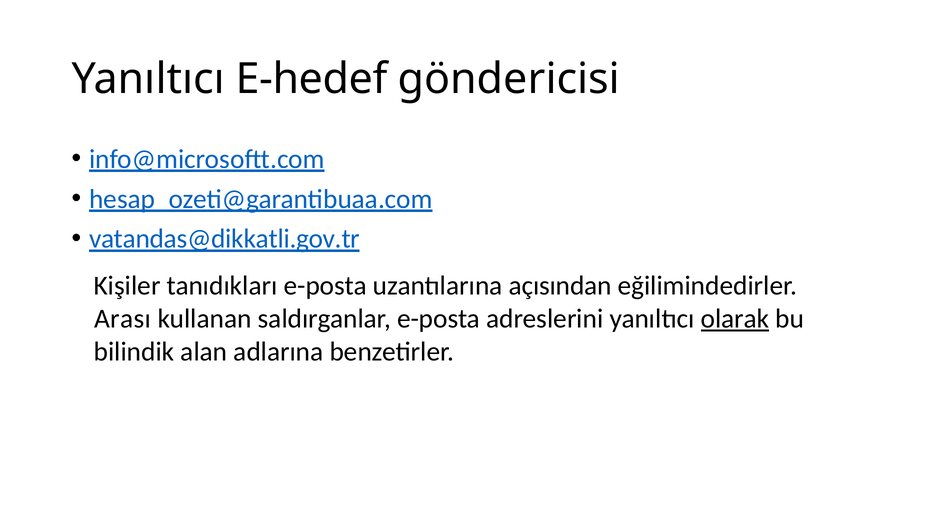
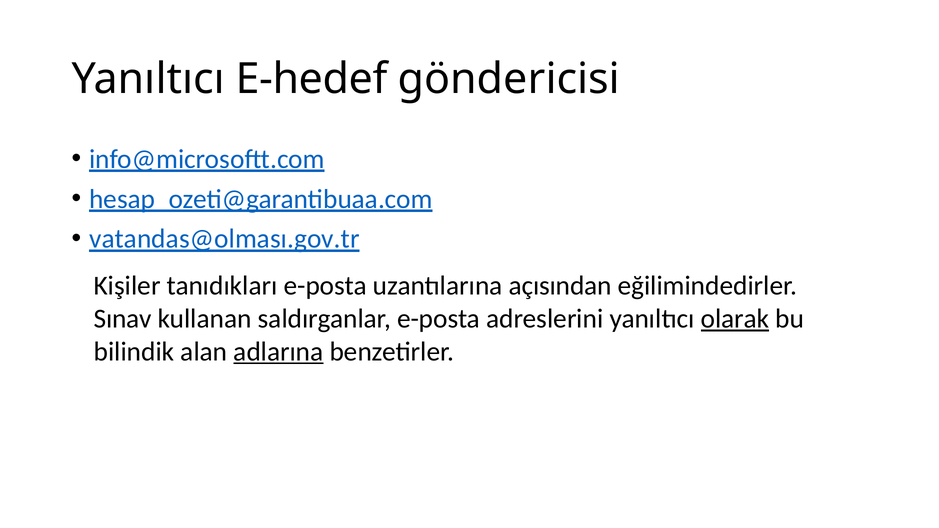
vatandas@dikkatli.gov.tr: vatandas@dikkatli.gov.tr -> vatandas@olması.gov.tr (224, 239)
Arası: Arası -> Sınav (123, 319)
adlarına underline: none -> present (278, 352)
